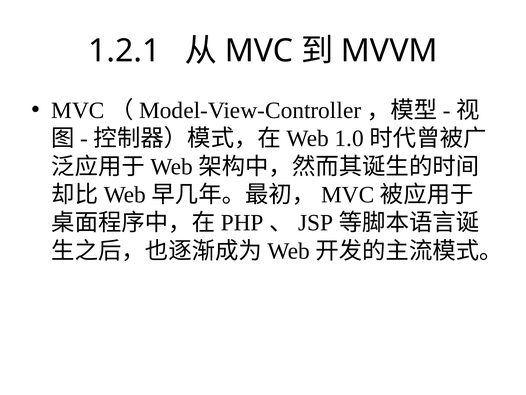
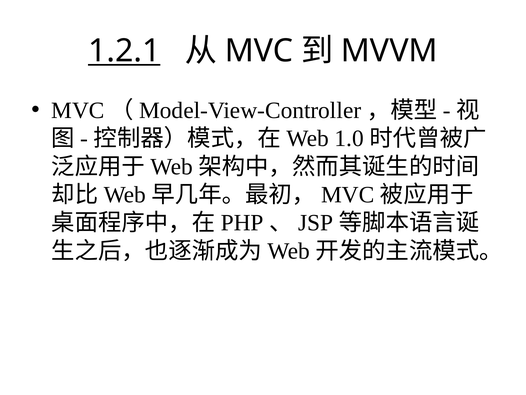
1.2.1 underline: none -> present (124, 51)
